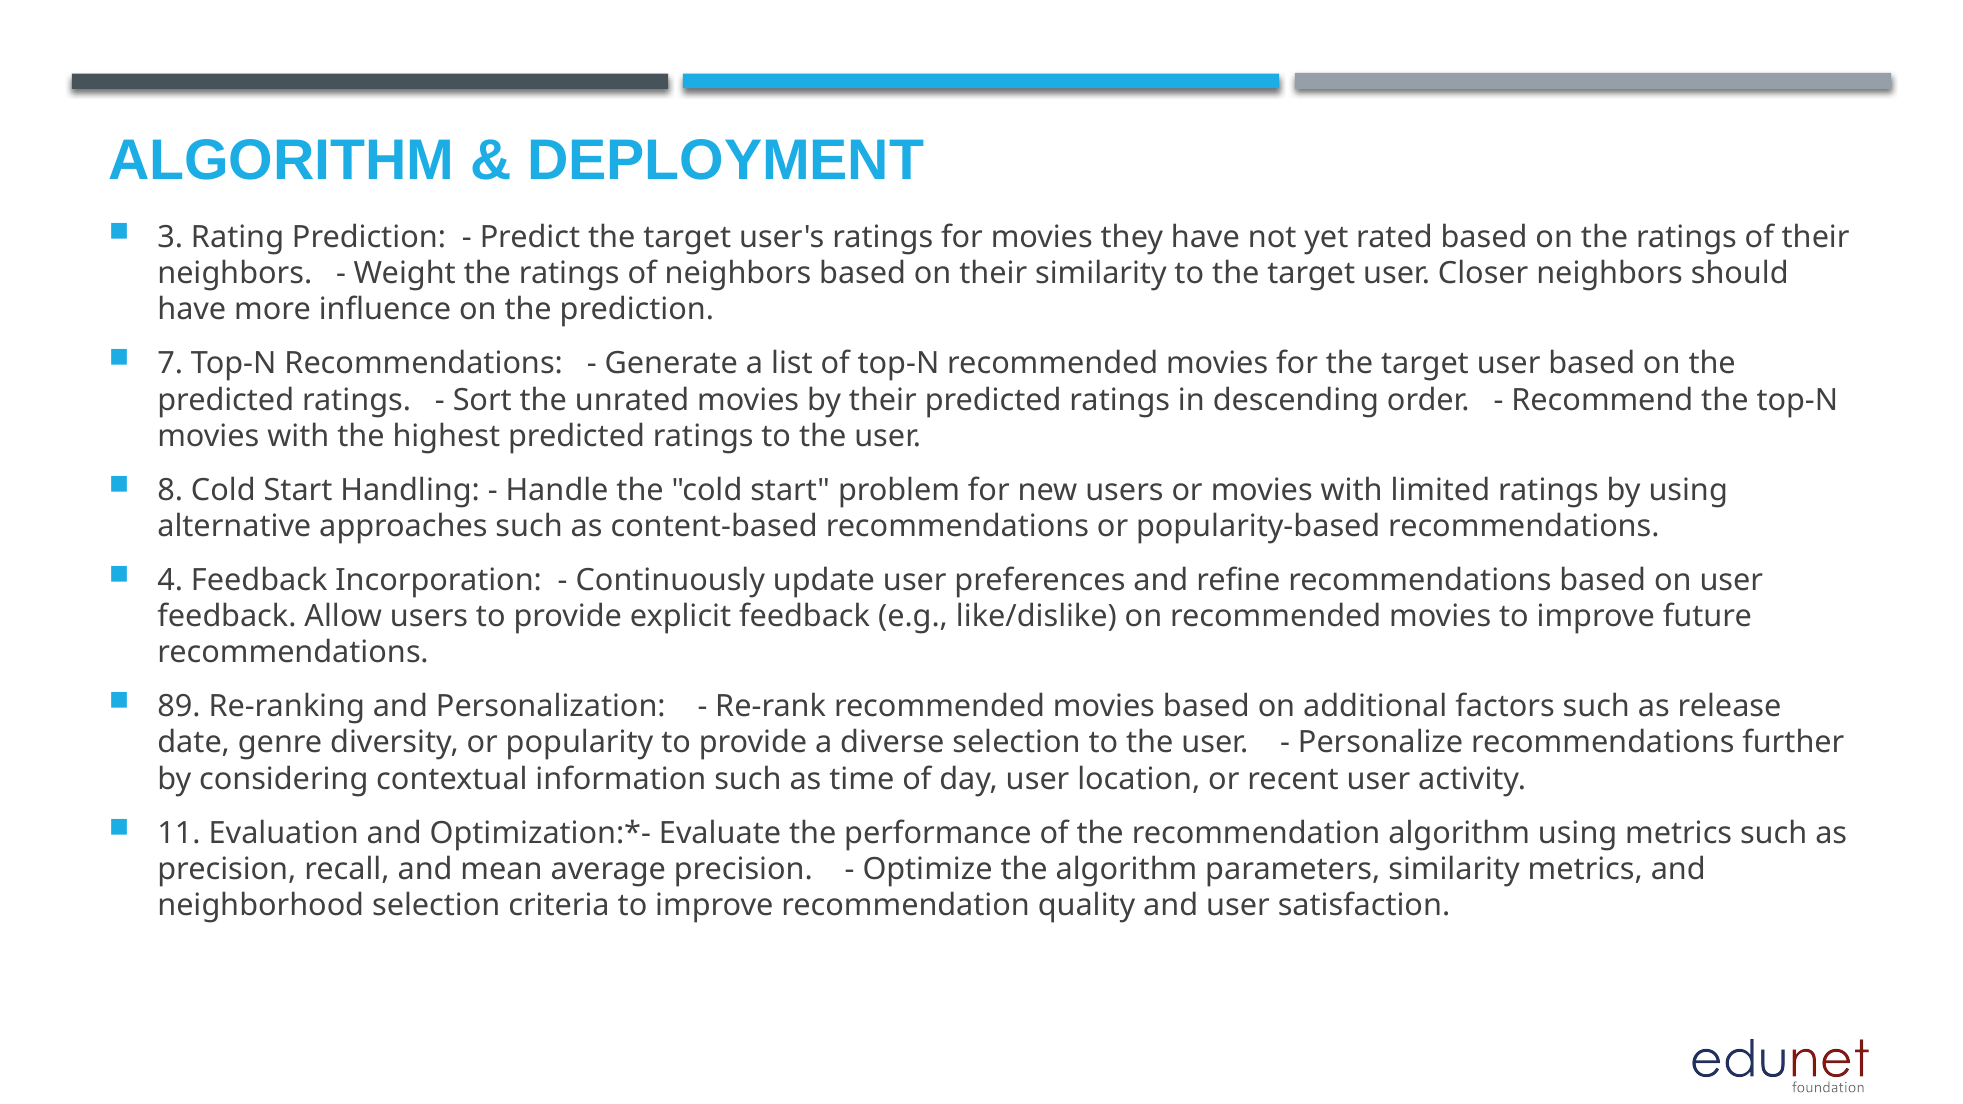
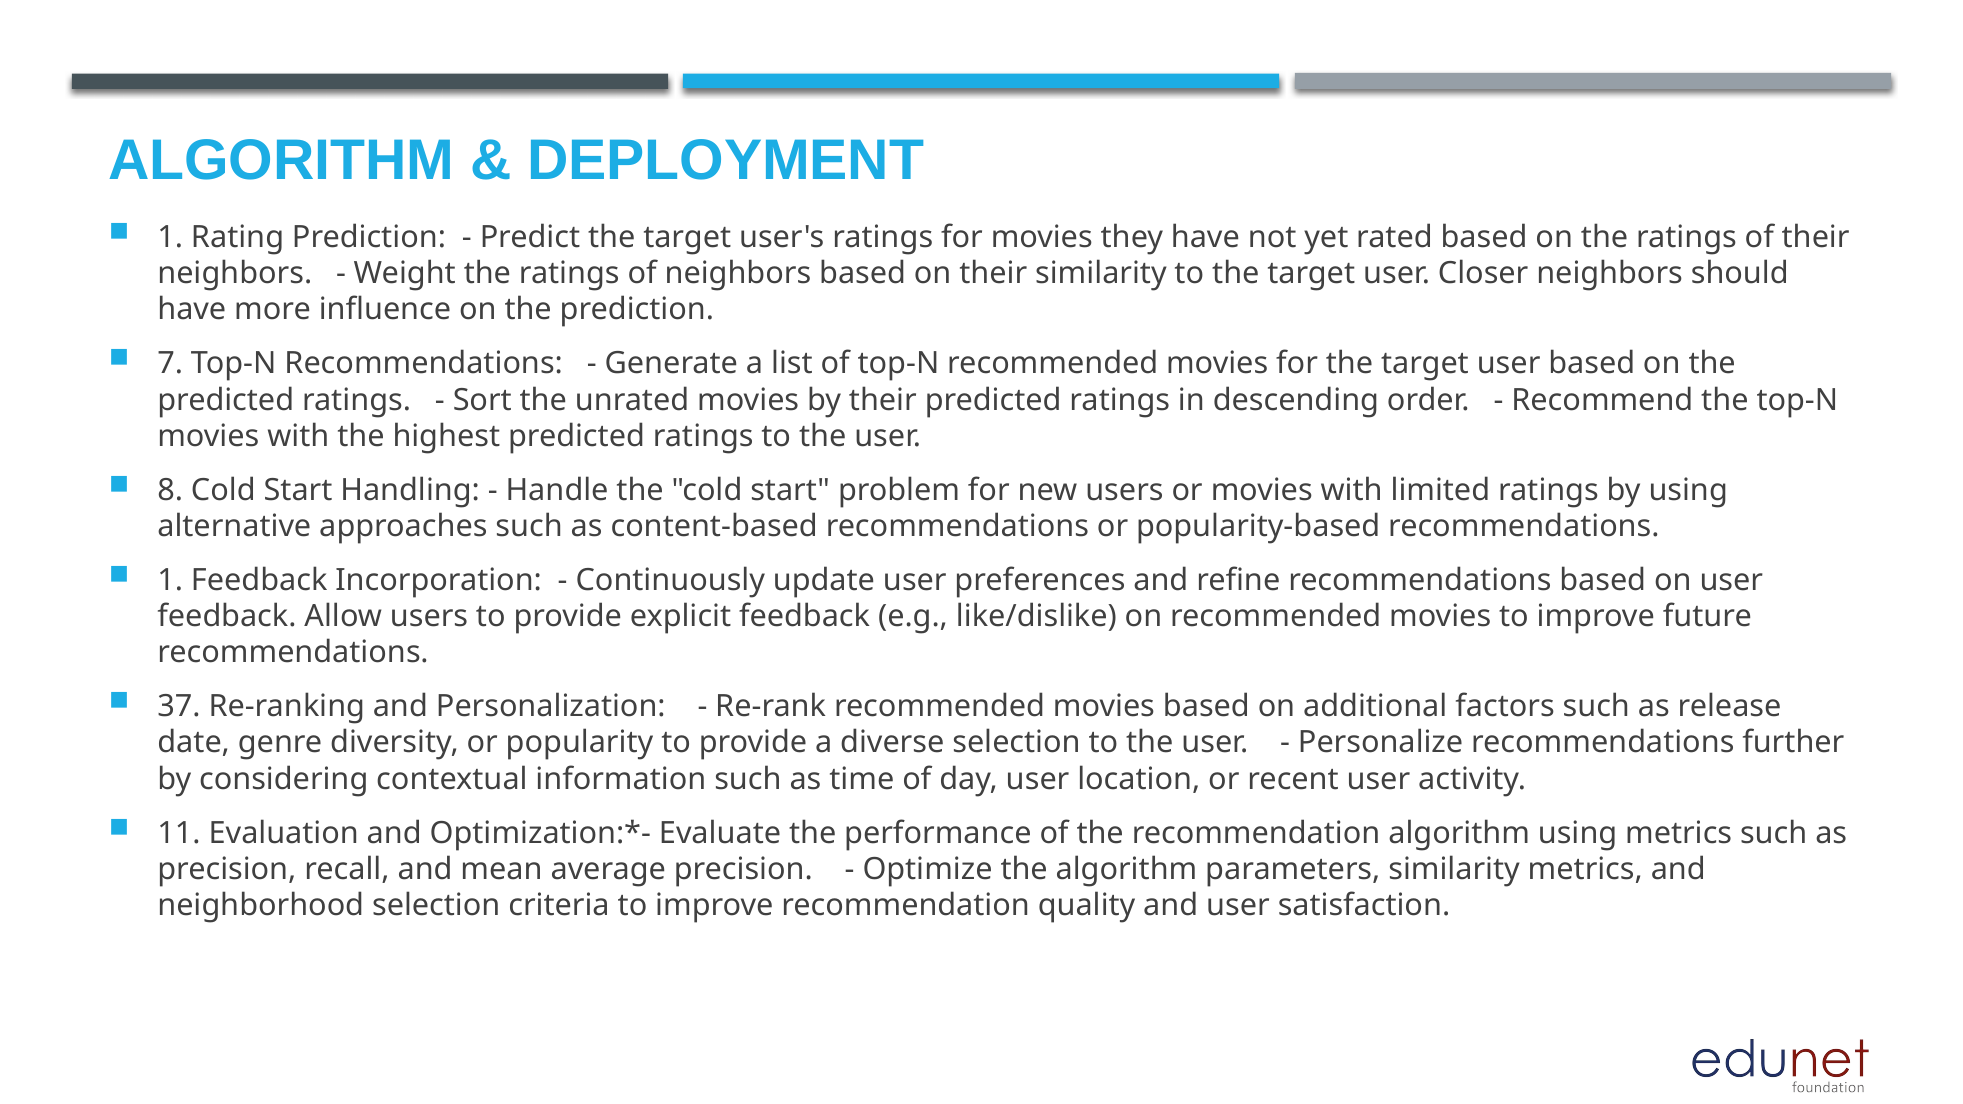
3: 3 -> 1 (170, 237)
4: 4 -> 1 (170, 580)
89: 89 -> 37 (179, 707)
